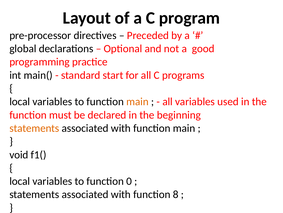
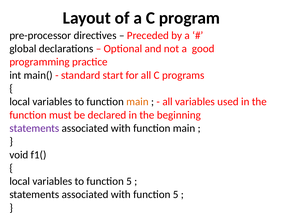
statements colour: orange -> purple (34, 128)
to function 0: 0 -> 5 (129, 181)
with function 8: 8 -> 5 (176, 194)
